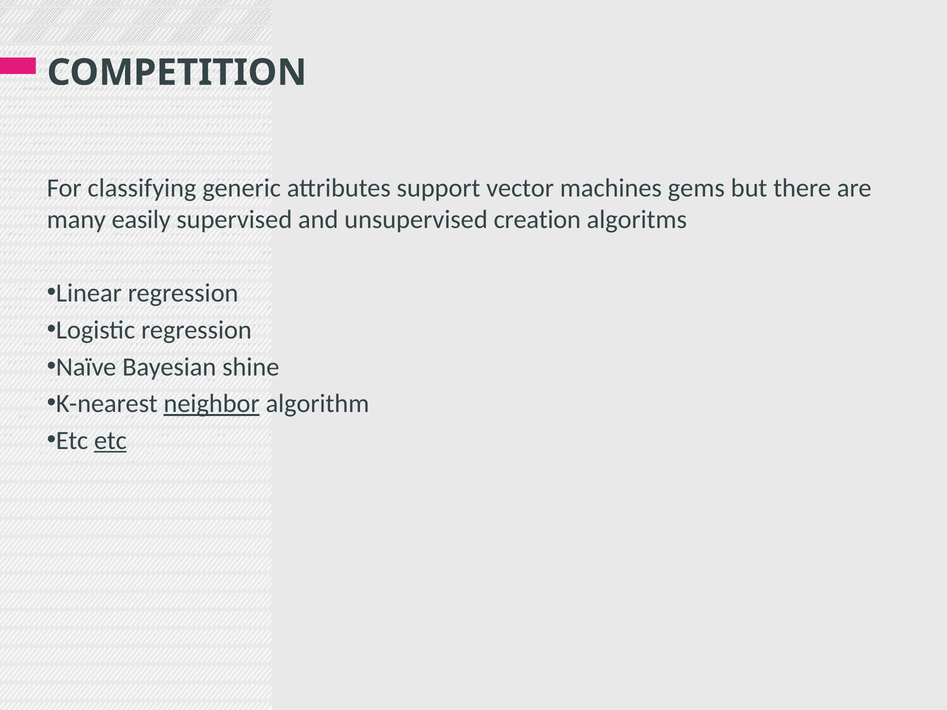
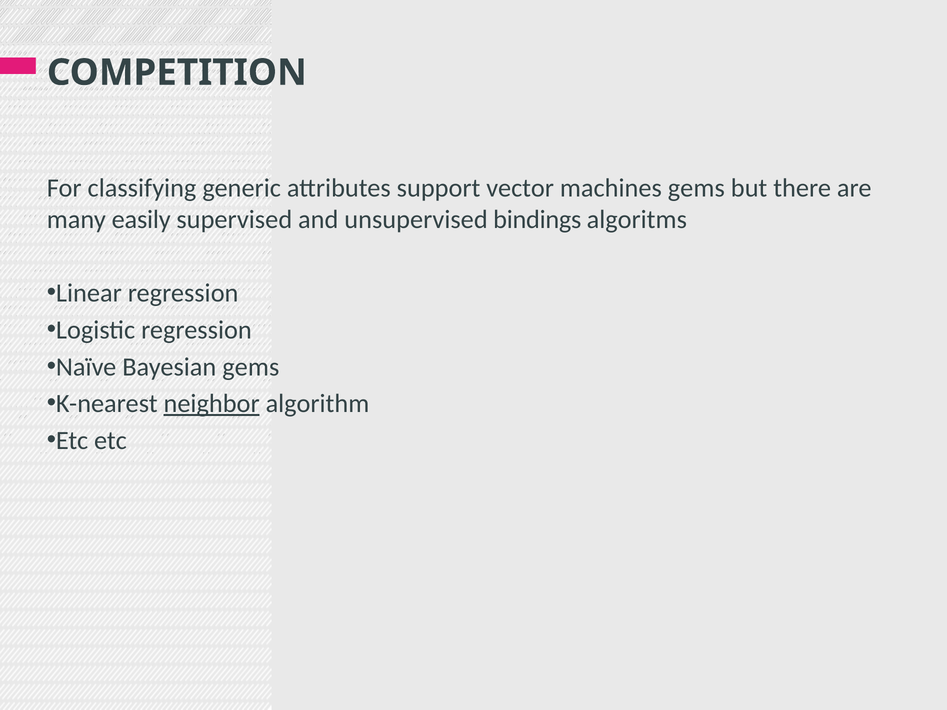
creation: creation -> bindings (537, 220)
Bayesian shine: shine -> gems (251, 367)
etc underline: present -> none (110, 441)
